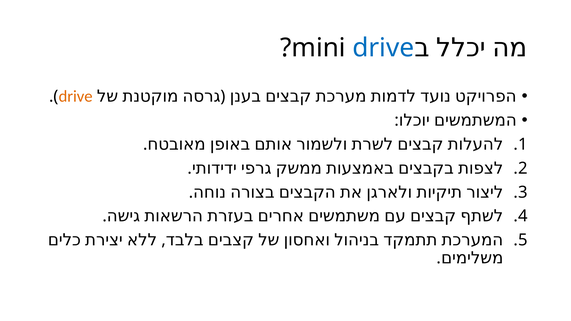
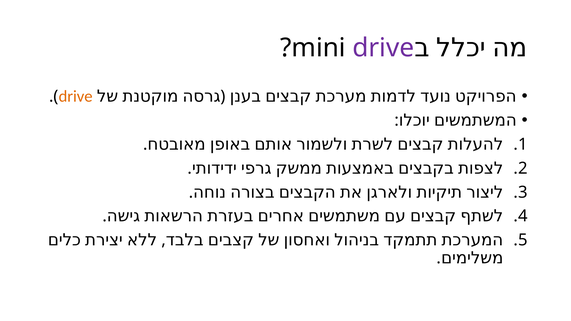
drive colour: blue -> purple (383, 48)
